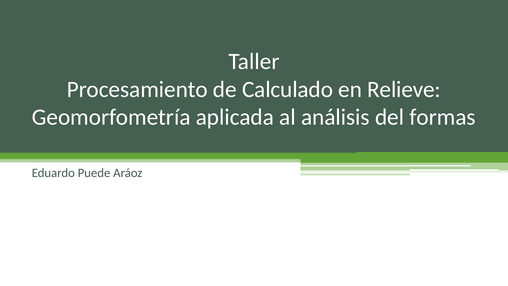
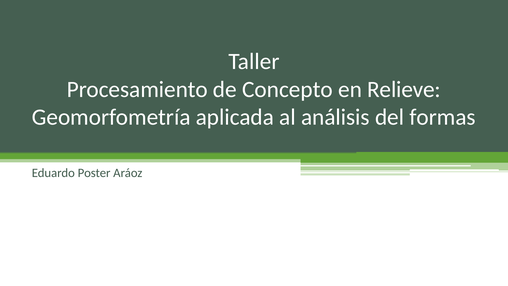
Calculado: Calculado -> Concepto (287, 89)
Puede: Puede -> Poster (94, 173)
